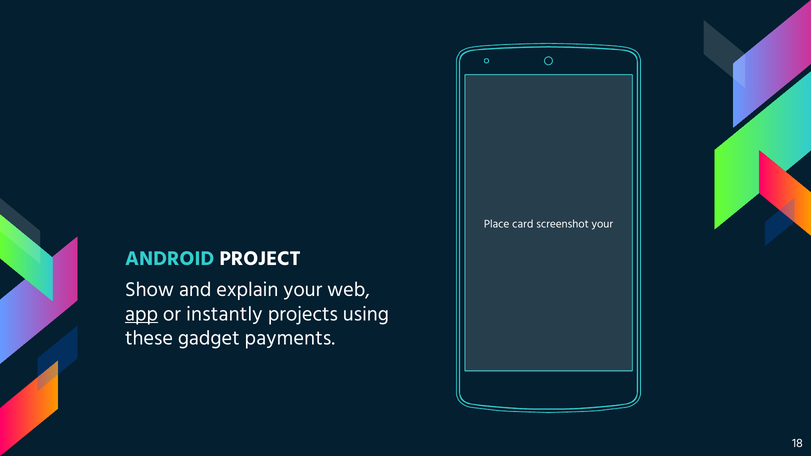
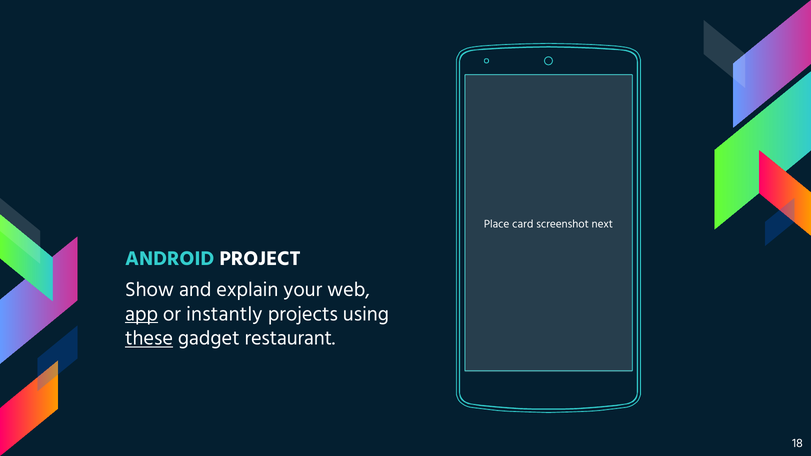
screenshot your: your -> next (602, 224)
these underline: none -> present (149, 338)
payments: payments -> restaurant (290, 338)
